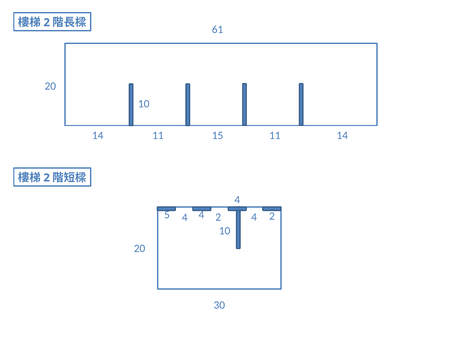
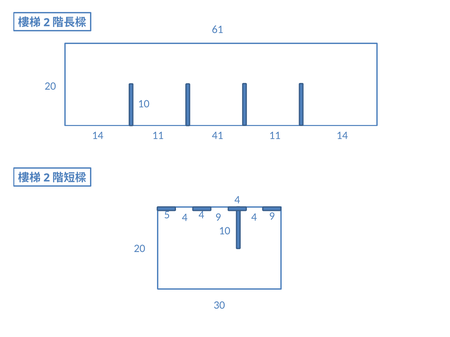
15: 15 -> 41 (218, 136)
5 4 4 2: 2 -> 9 (218, 217)
2: 2 -> 9 (272, 217)
